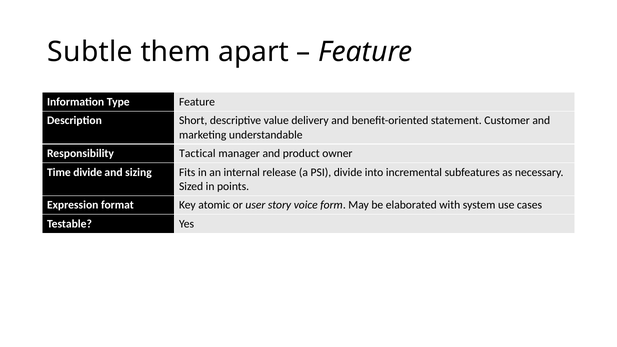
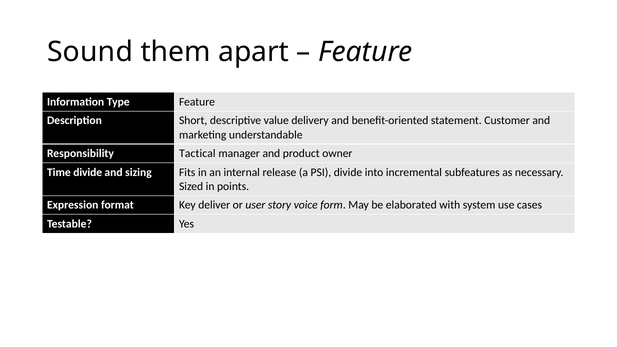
Subtle: Subtle -> Sound (90, 52)
atomic: atomic -> deliver (214, 205)
